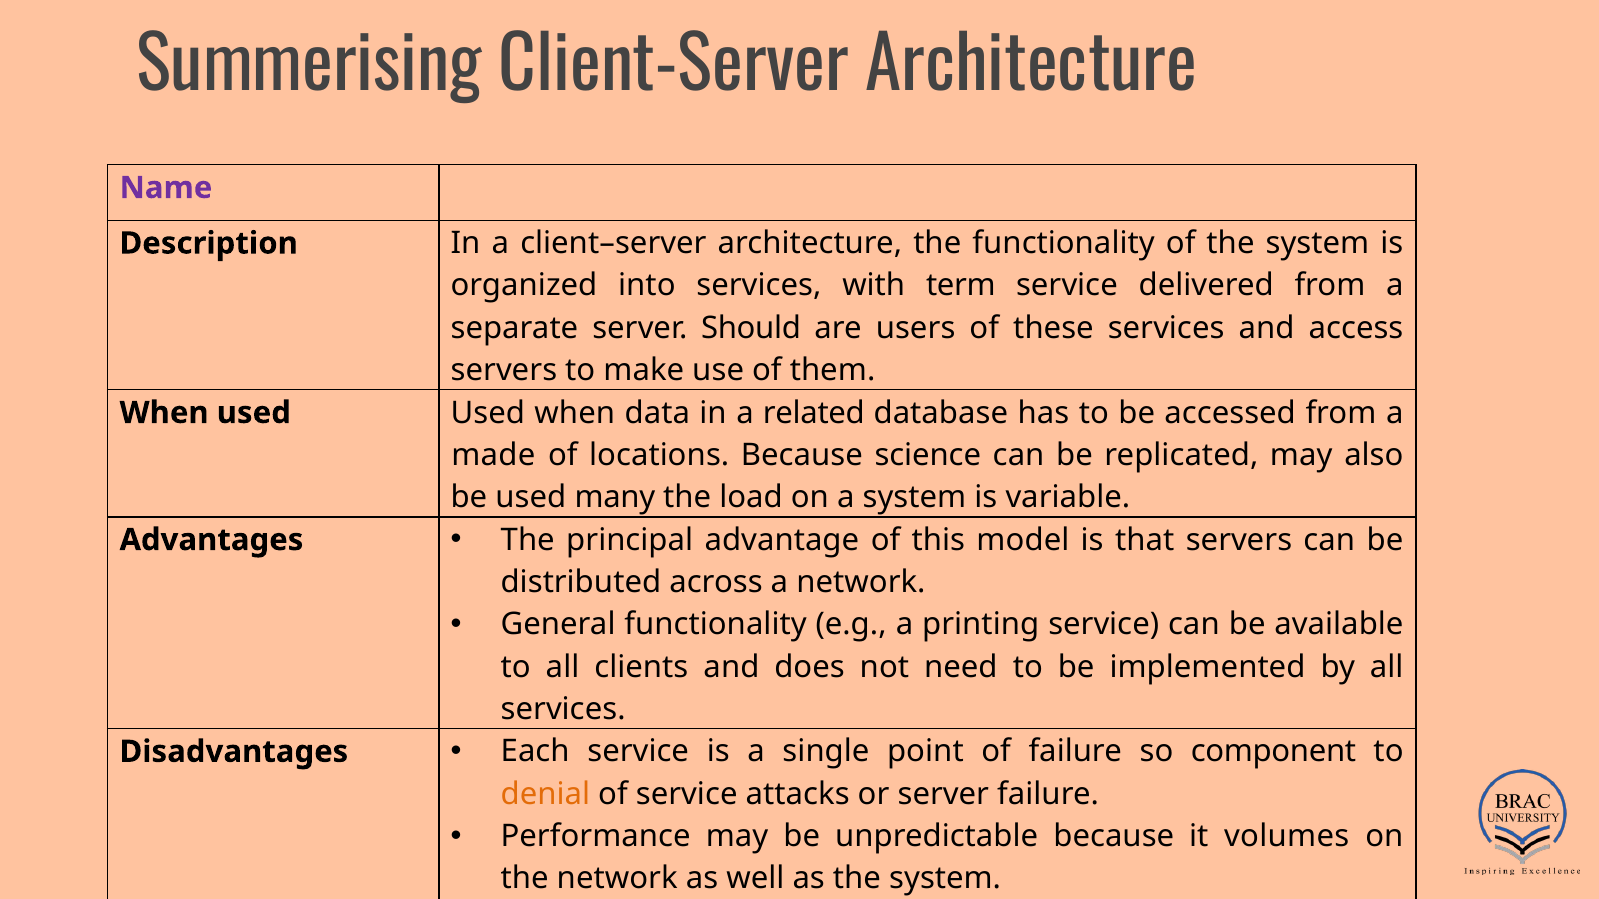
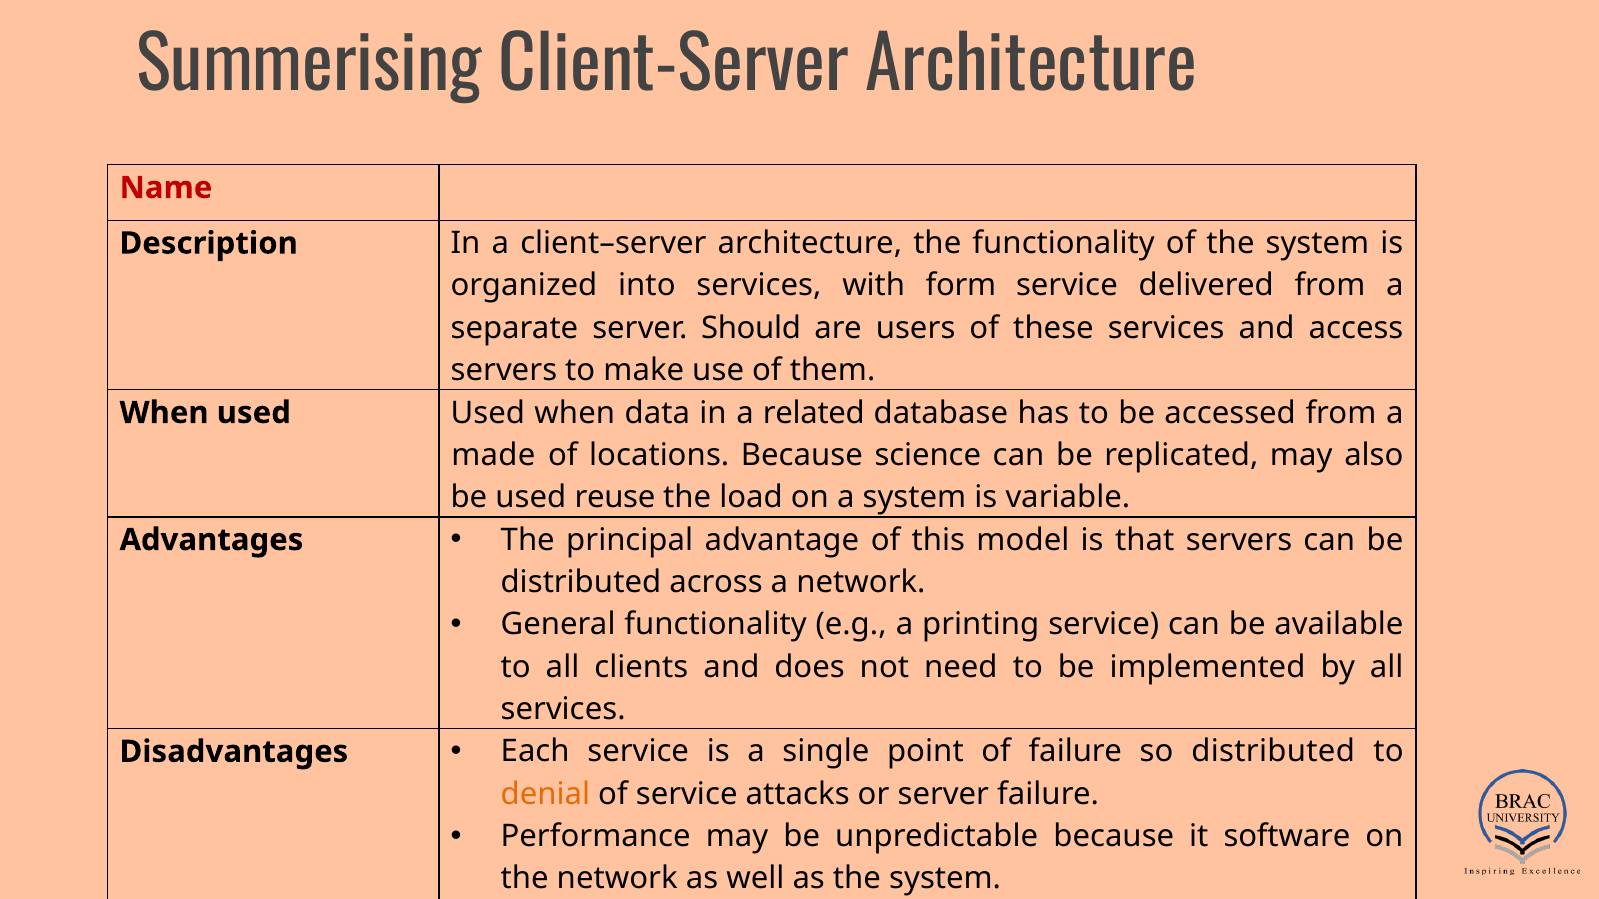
Name colour: purple -> red (166, 188)
term: term -> form (961, 286)
many: many -> reuse (615, 498)
so component: component -> distributed (1273, 752)
volumes: volumes -> software (1287, 837)
